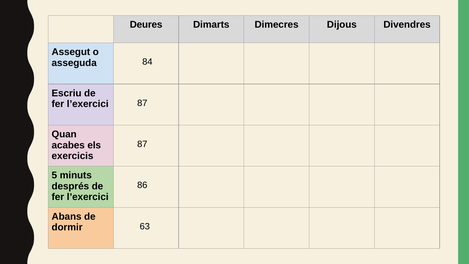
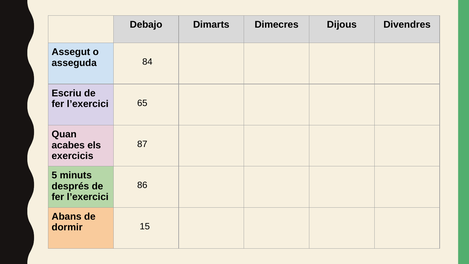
Deures: Deures -> Debajo (146, 25)
l’exercici 87: 87 -> 65 (142, 103)
63: 63 -> 15 (145, 226)
